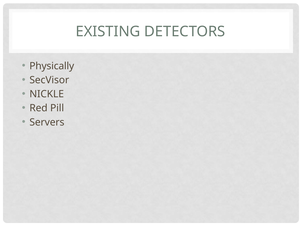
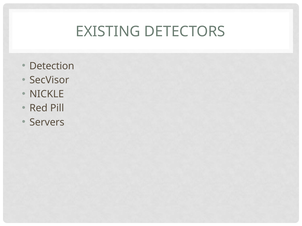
Physically: Physically -> Detection (52, 66)
